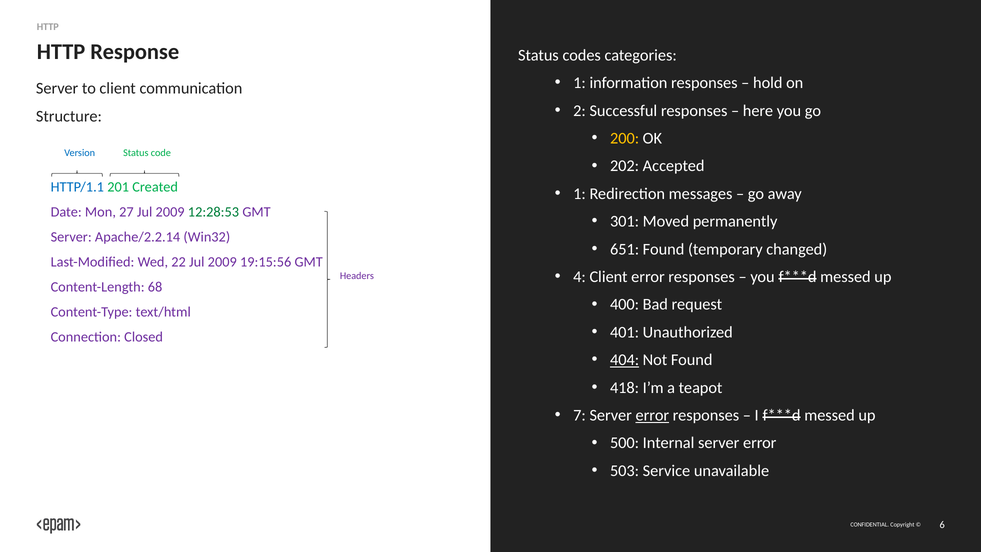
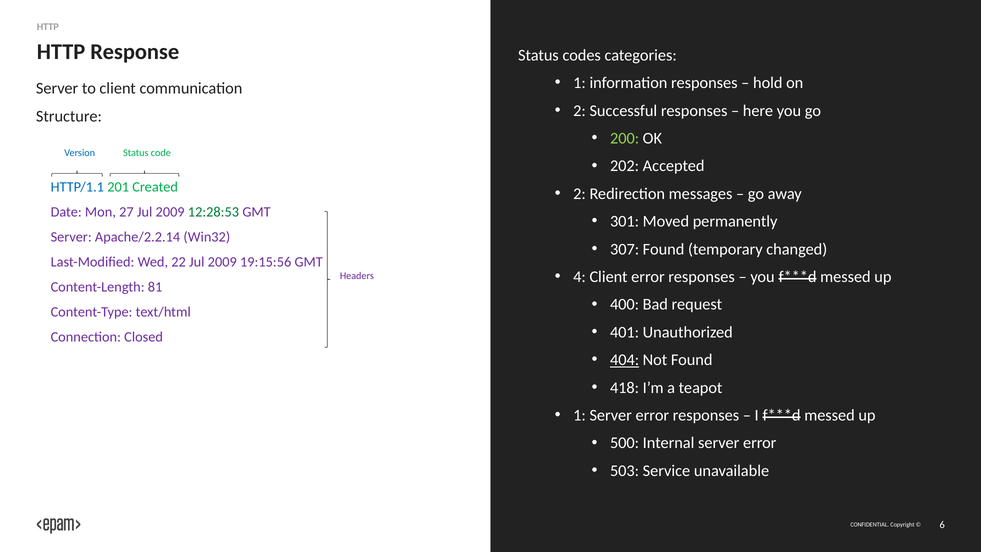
200 colour: yellow -> light green (625, 138)
1: 1 -> 2 (580, 194)
651: 651 -> 307 (625, 249)
68: 68 -> 81 (155, 287)
7: 7 -> 1 (580, 415)
error underline: present -> none (652, 415)
